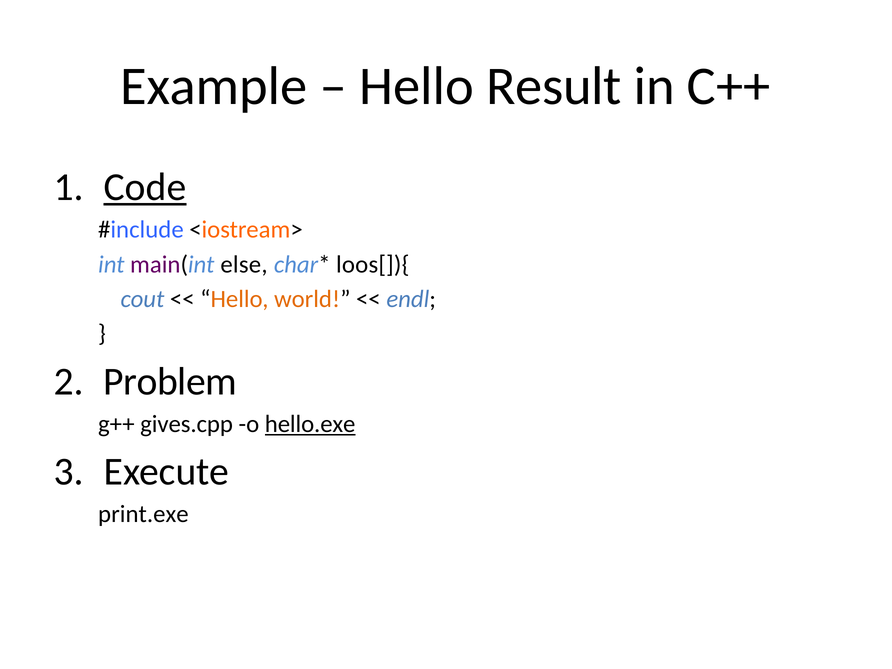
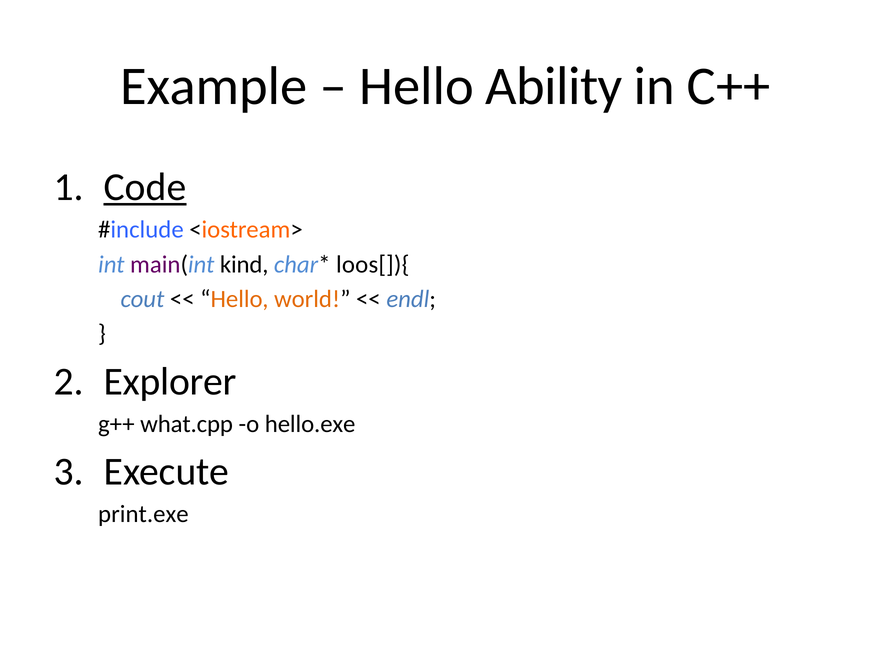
Result: Result -> Ability (554, 86)
else: else -> kind (244, 264)
Problem: Problem -> Explorer (170, 381)
gives.cpp: gives.cpp -> what.cpp (187, 424)
hello.exe underline: present -> none (310, 424)
